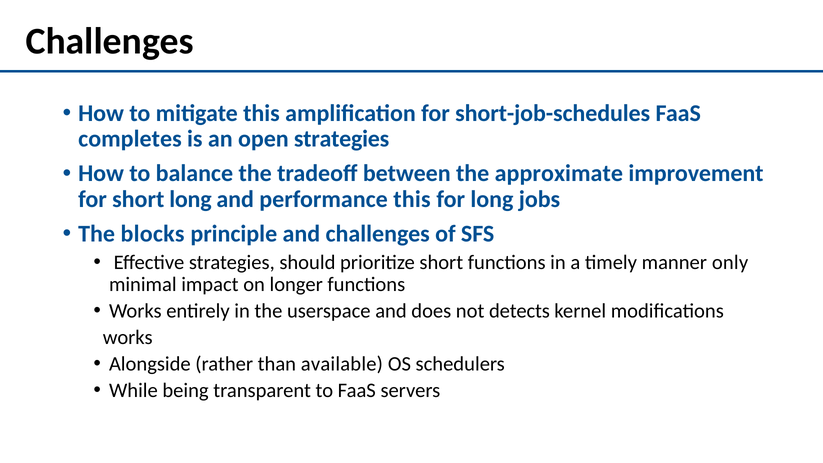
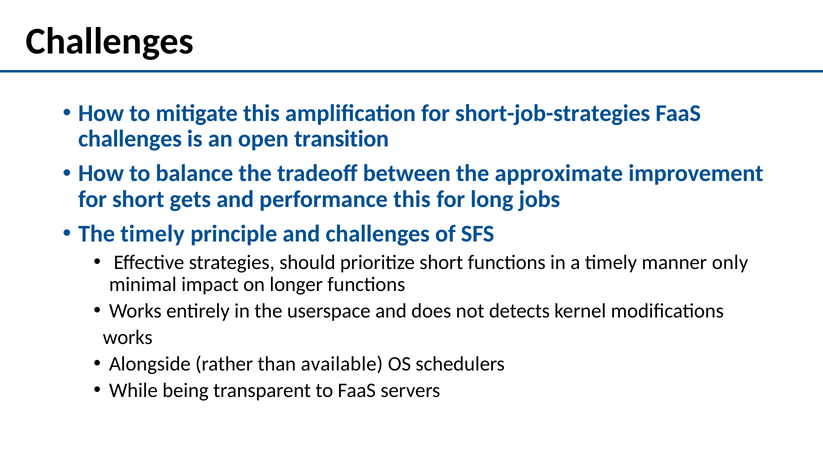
short-job-schedules: short-job-schedules -> short-job-strategies (553, 113)
completes: completes -> challenges (130, 139)
open strategies: strategies -> transition (342, 139)
short long: long -> gets (190, 199)
The blocks: blocks -> timely (153, 234)
